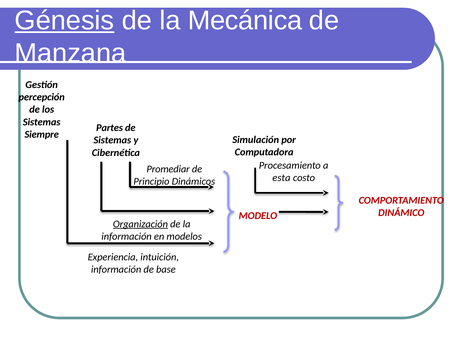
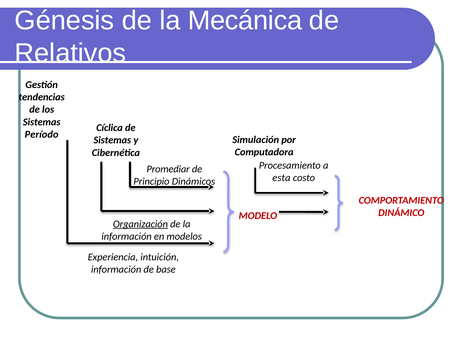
Génesis underline: present -> none (64, 21)
Manzana: Manzana -> Relativos (70, 53)
percepción: percepción -> tendencias (42, 97)
Partes: Partes -> Cíclica (110, 128)
Siempre: Siempre -> Período (42, 135)
